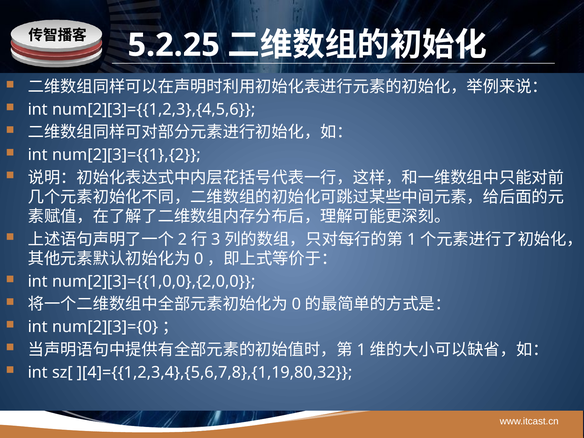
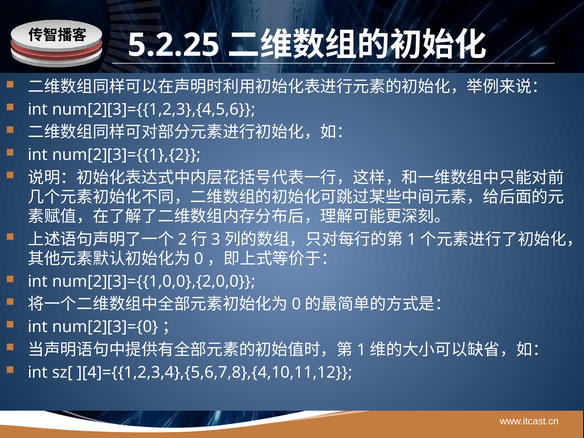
][4]={{1,2,3,4},{5,6,7,8},{1,19,80,32: ][4]={{1,2,3,4},{5,6,7,8},{1,19,80,32 -> ][4]={{1,2,3,4},{5,6,7,8},{4,10,11,12 (215, 372)
